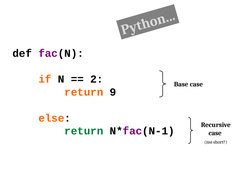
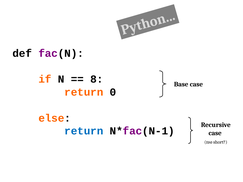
2: 2 -> 8 (97, 79)
9: 9 -> 0 (113, 92)
return colour: green -> blue (84, 131)
